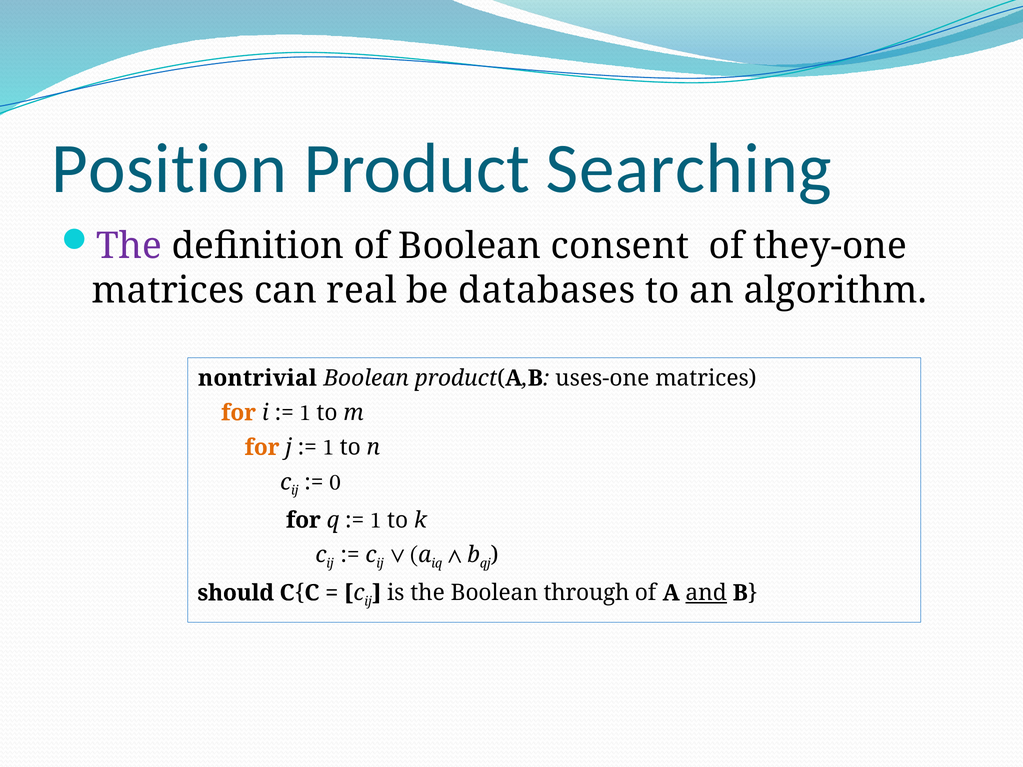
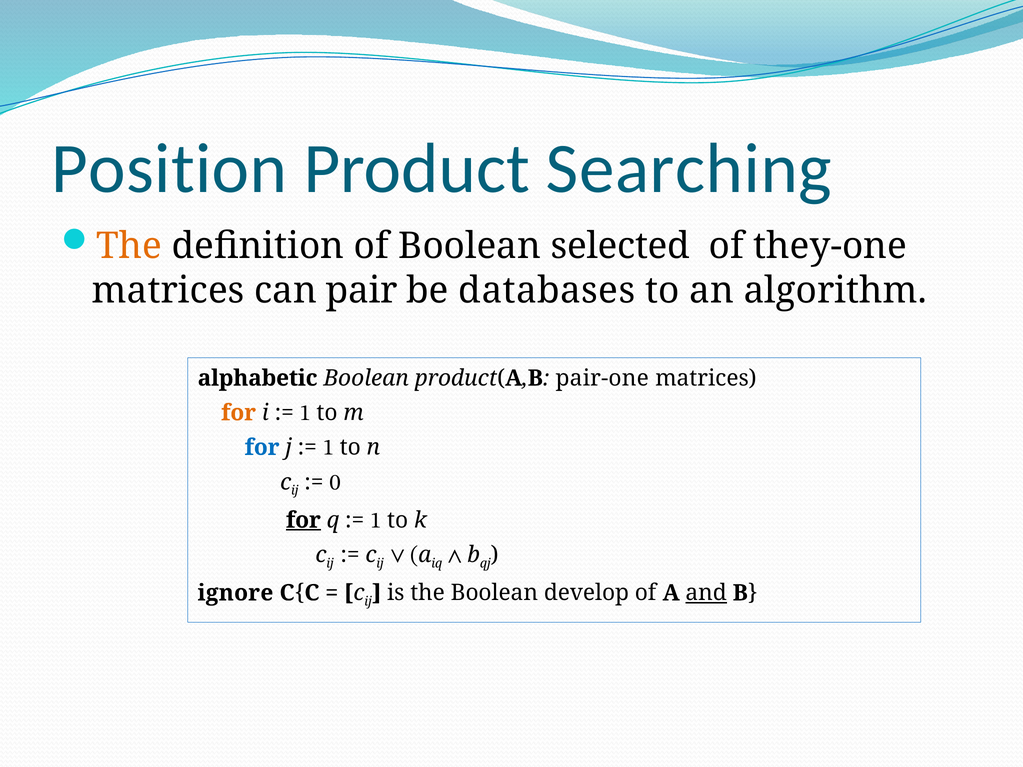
The colour: purple -> orange (129, 246)
consent: consent -> selected (620, 246)
real: real -> pair (362, 291)
nontrivial: nontrivial -> alphabetic (258, 378)
uses-one: uses-one -> pair-one (602, 378)
for colour: orange -> blue (262, 448)
for underline: none -> present (303, 520)
should: should -> ignore (235, 593)
through: through -> develop (586, 593)
